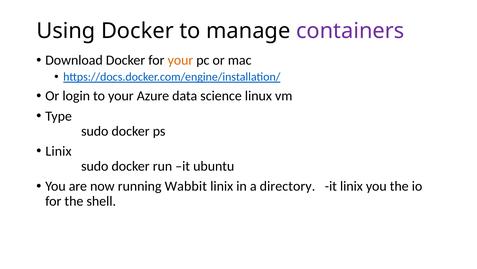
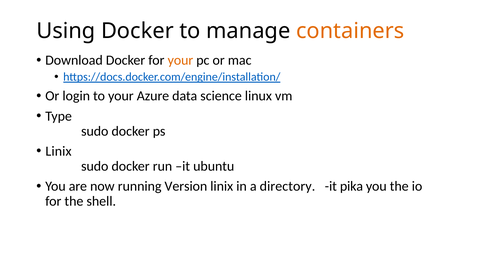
containers colour: purple -> orange (350, 31)
Wabbit: Wabbit -> Version (186, 186)
it linix: linix -> pika (352, 186)
